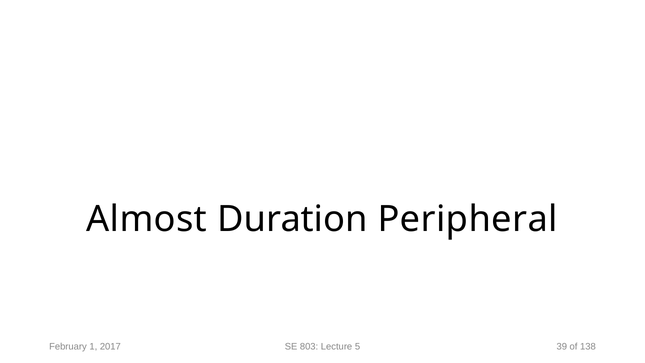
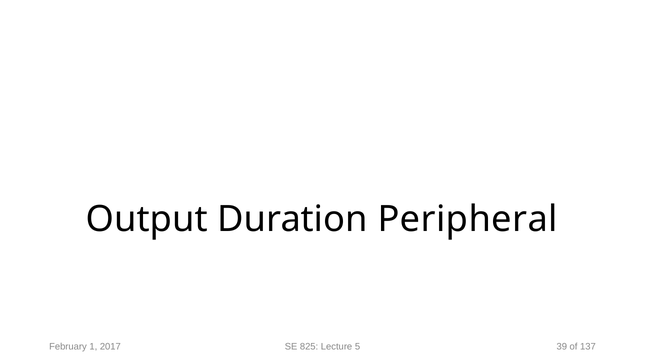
Almost: Almost -> Output (147, 219)
803: 803 -> 825 (309, 347)
138: 138 -> 137 (588, 347)
